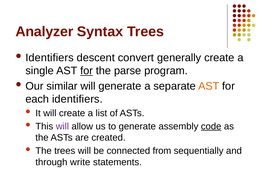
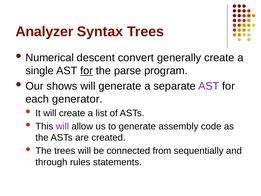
Identifiers: Identifiers -> Numerical (50, 58)
similar: similar -> shows (62, 86)
AST colour: orange -> purple (209, 86)
each identifiers: identifiers -> generator (77, 99)
code underline: present -> none (211, 126)
write: write -> rules (80, 162)
